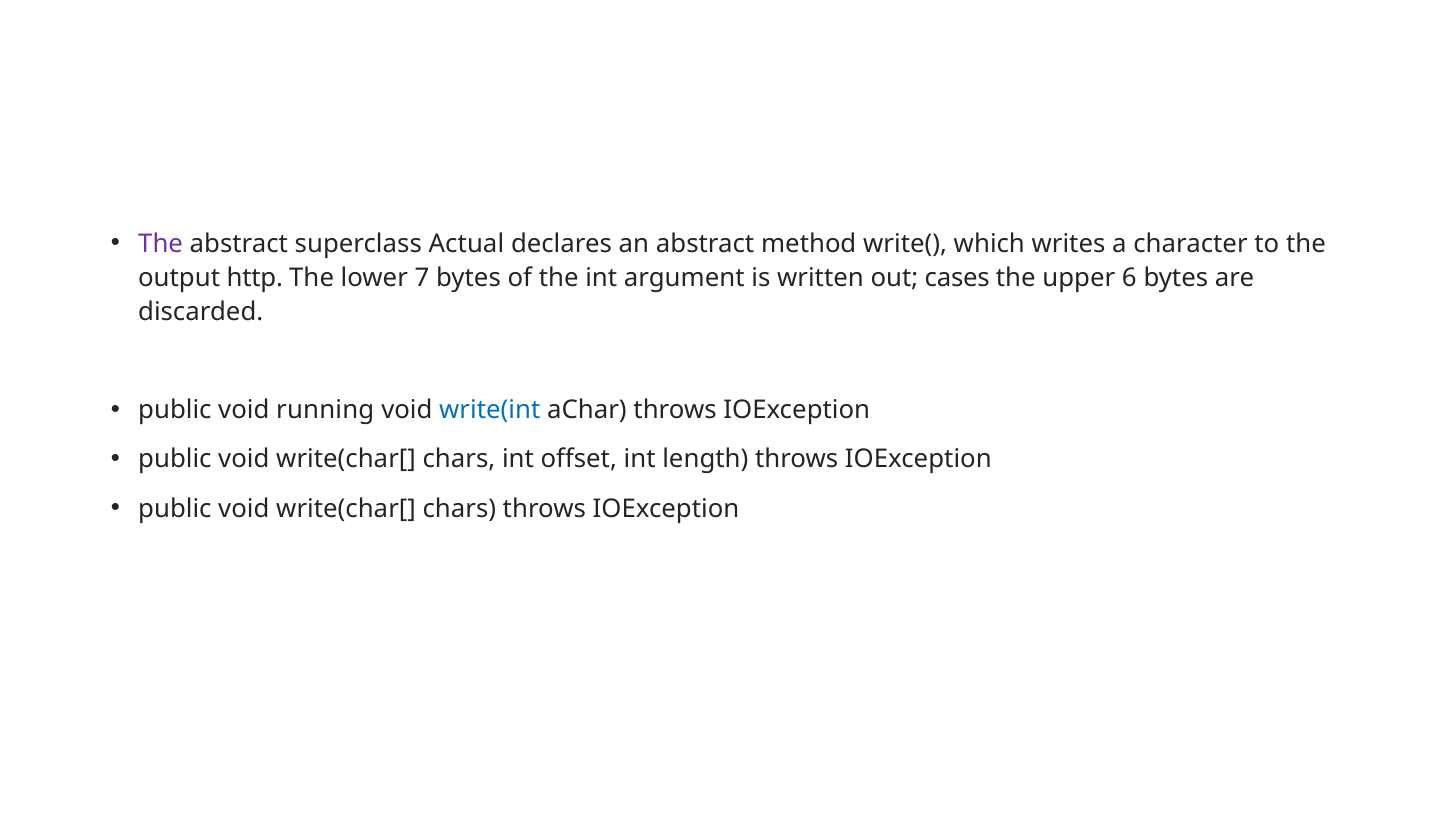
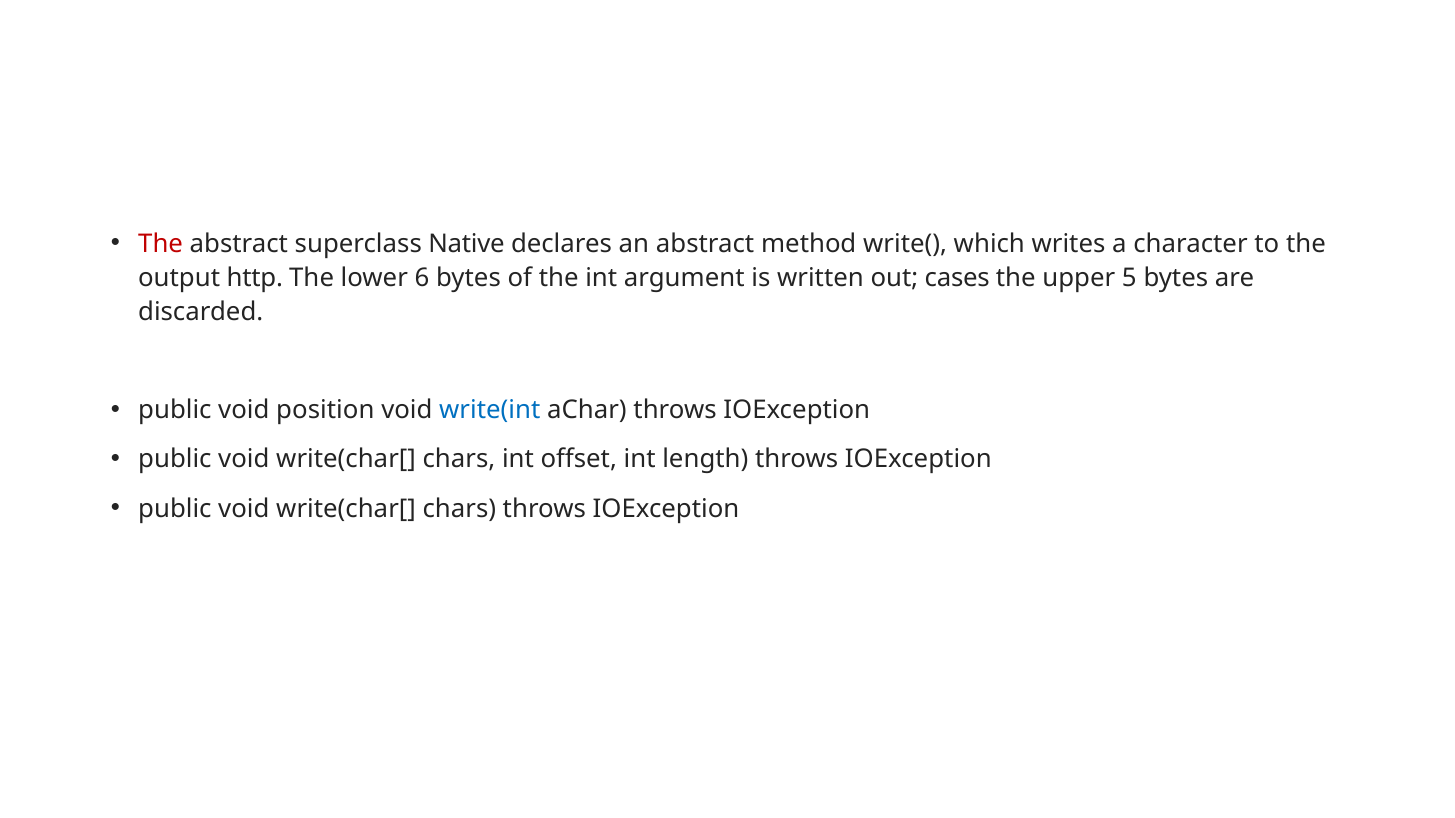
The colour: purple -> red (161, 244)
Actual: Actual -> Native (467, 244)
7: 7 -> 6 (422, 278)
6: 6 -> 5 (1129, 278)
running: running -> position (325, 410)
